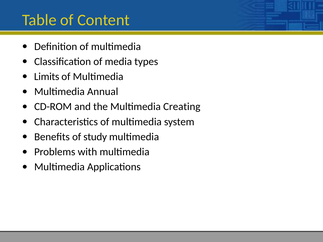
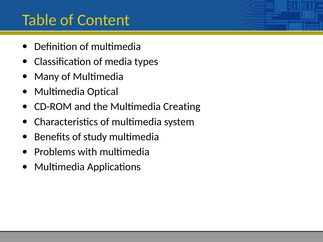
Limits: Limits -> Many (47, 77)
Annual: Annual -> Optical (103, 92)
